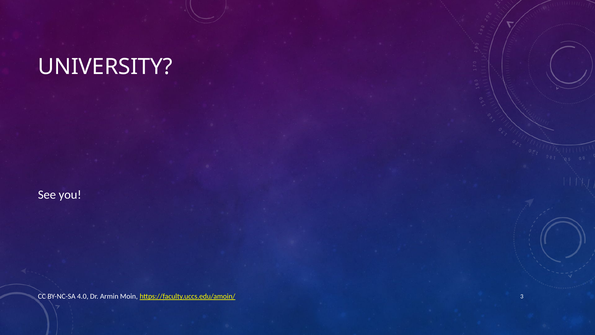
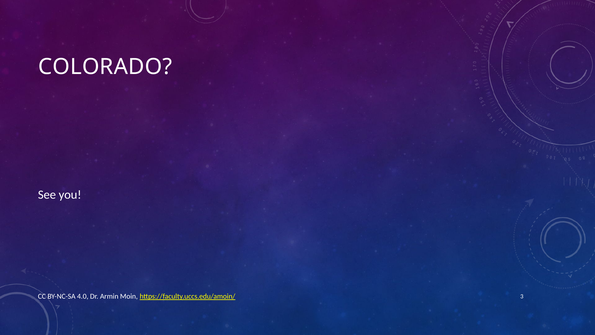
UNIVERSITY: UNIVERSITY -> COLORADO (105, 67)
